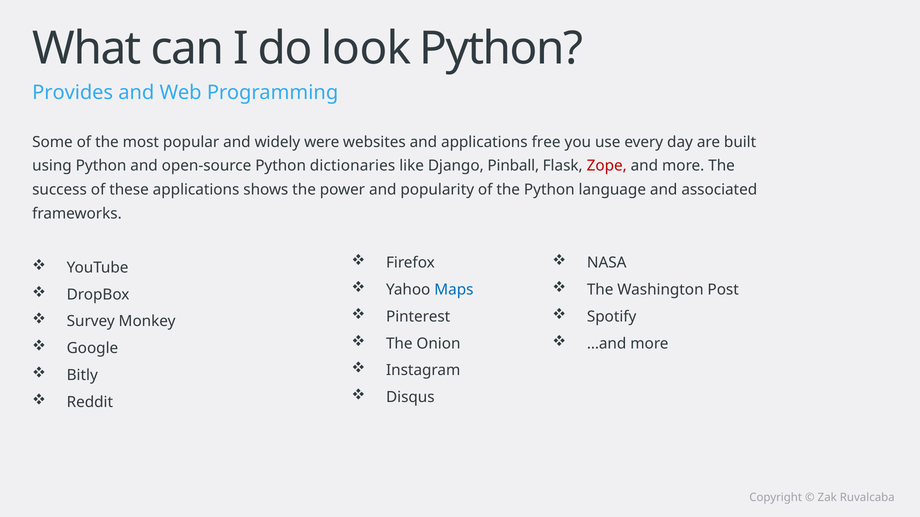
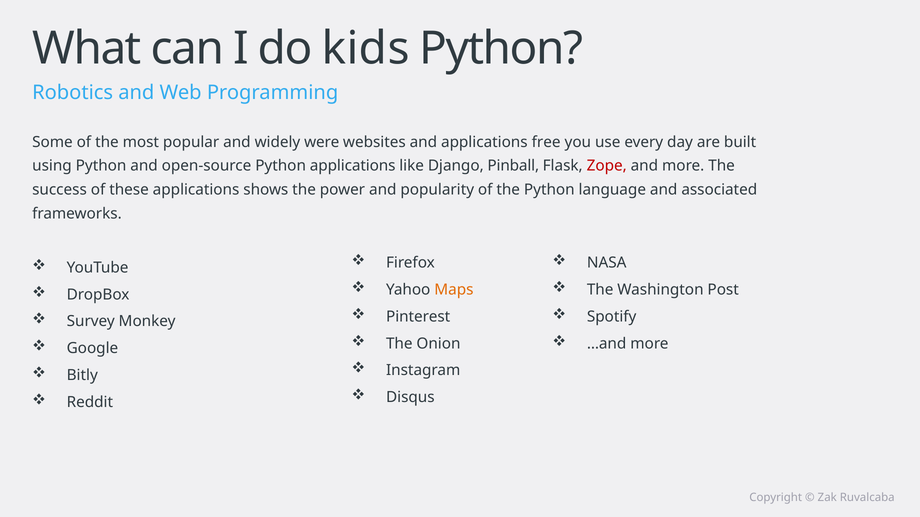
look: look -> kids (366, 48)
Provides: Provides -> Robotics (73, 93)
Python dictionaries: dictionaries -> applications (353, 166)
Maps colour: blue -> orange (454, 290)
